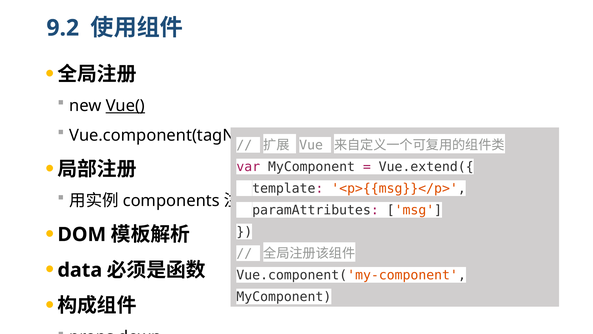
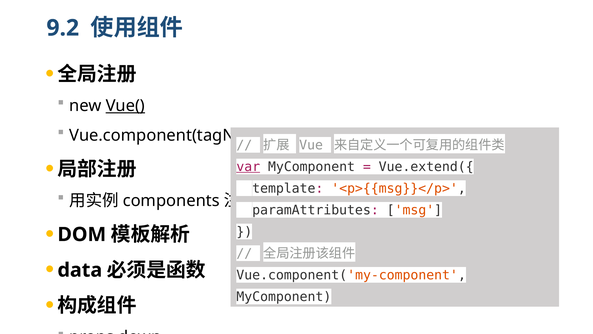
var underline: none -> present (248, 166)
